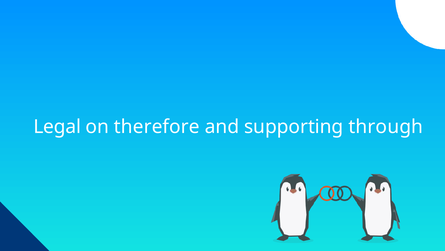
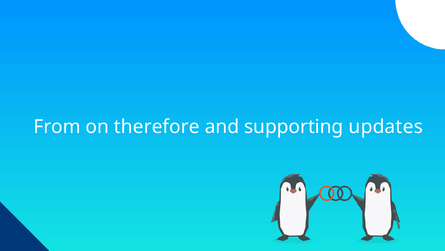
Legal: Legal -> From (57, 126)
through: through -> updates (386, 126)
